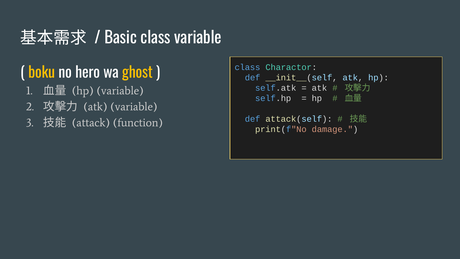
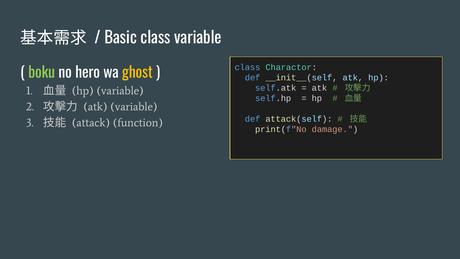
boku colour: yellow -> light green (42, 73)
